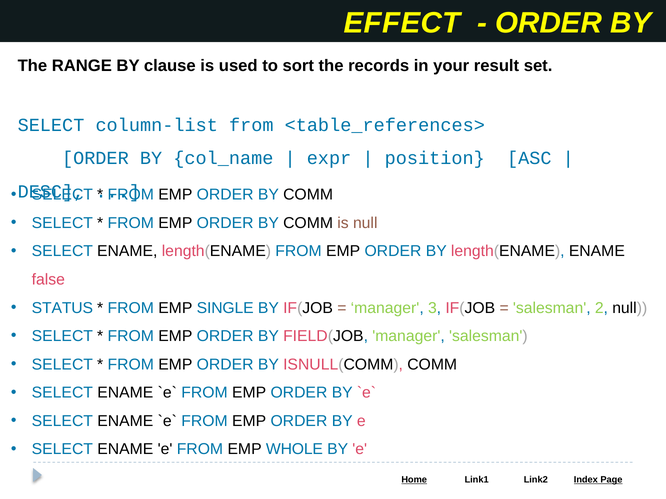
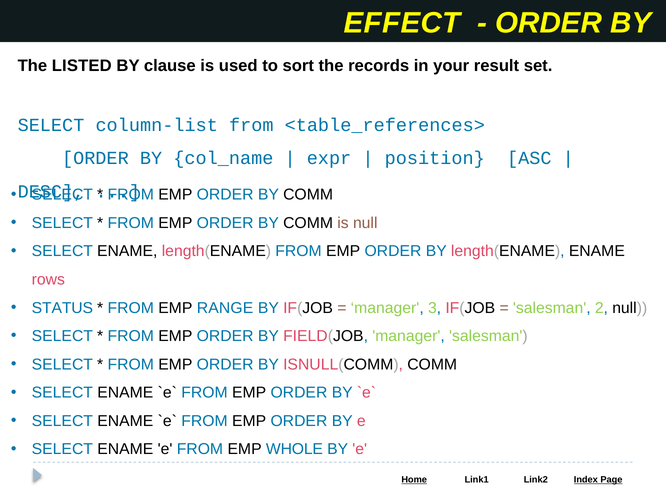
RANGE: RANGE -> LISTED (82, 66)
false: false -> rows (48, 280)
SINGLE: SINGLE -> RANGE (225, 308)
